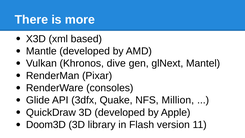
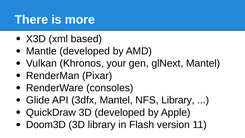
dive: dive -> your (116, 63)
3dfx Quake: Quake -> Mantel (116, 100)
NFS Million: Million -> Library (178, 100)
